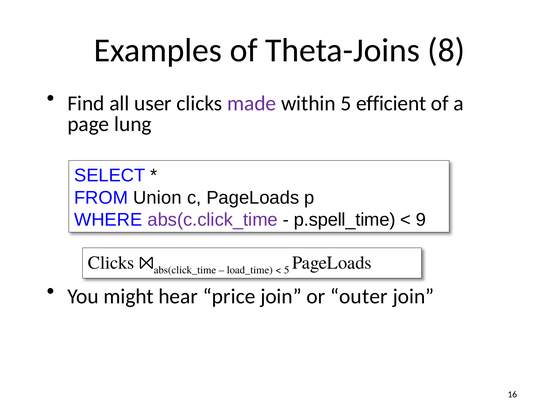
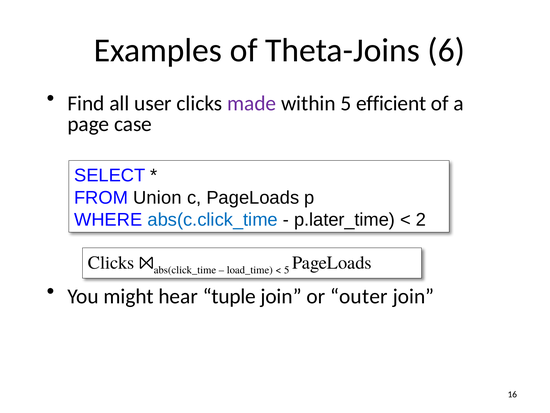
8: 8 -> 6 (446, 50)
lung: lung -> case (133, 124)
abs(c.click_time colour: purple -> blue (213, 219)
p.spell_time: p.spell_time -> p.later_time (345, 219)
9: 9 -> 2 (421, 219)
price: price -> tuple (229, 296)
